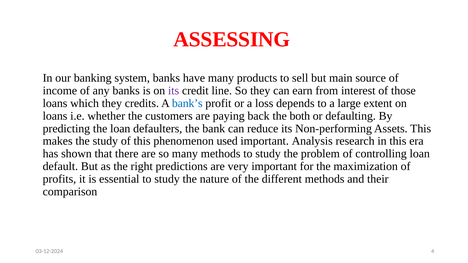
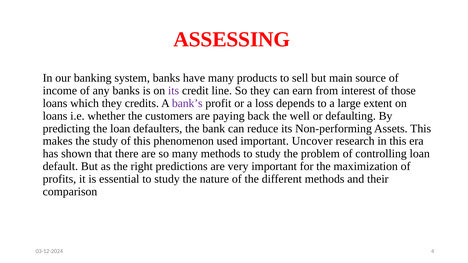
bank’s colour: blue -> purple (187, 103)
both: both -> well (300, 116)
Analysis: Analysis -> Uncover (312, 141)
